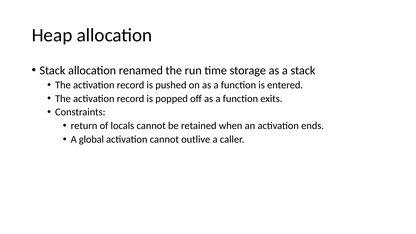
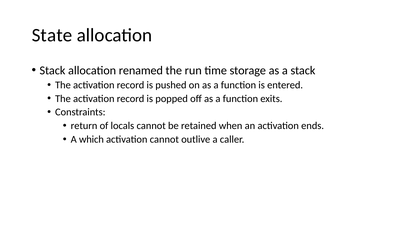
Heap: Heap -> State (52, 35)
global: global -> which (91, 139)
